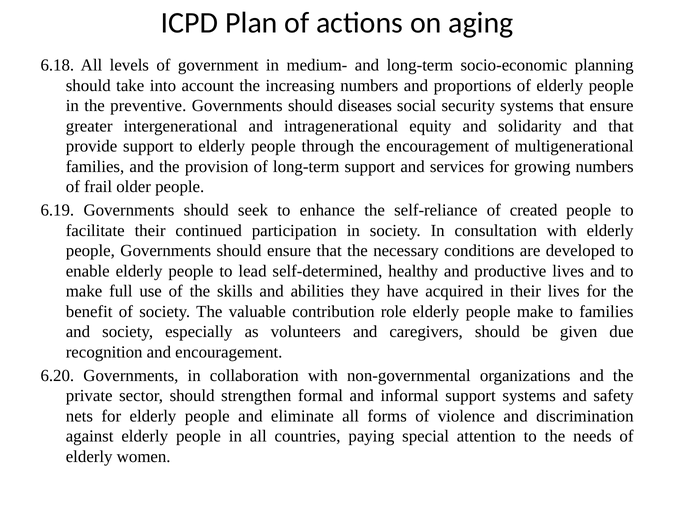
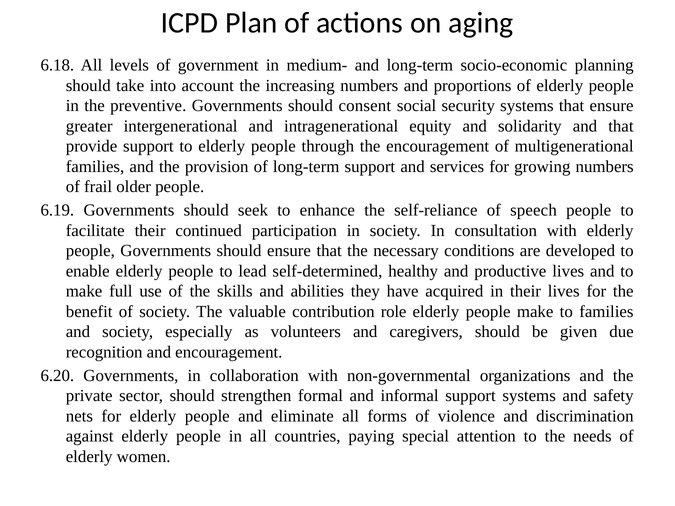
diseases: diseases -> consent (365, 106)
created: created -> speech (533, 210)
